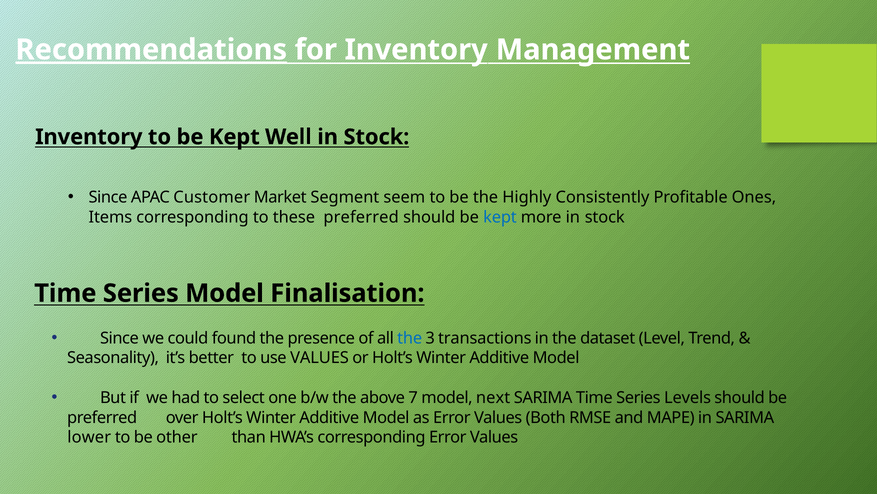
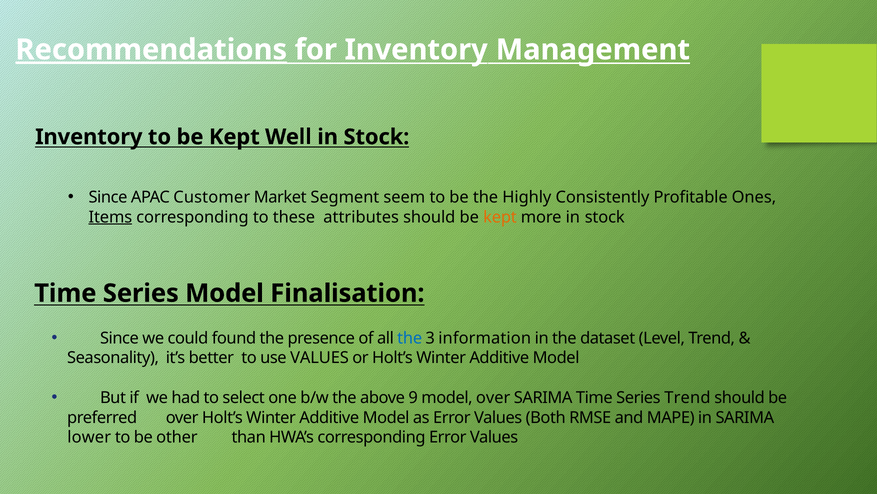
Items underline: none -> present (110, 217)
these preferred: preferred -> attributes (361, 217)
kept colour: blue -> orange (500, 217)
transactions: transactions -> information (485, 338)
7: 7 -> 9 (413, 397)
model next: next -> over (493, 397)
Series Levels: Levels -> Trend (687, 397)
